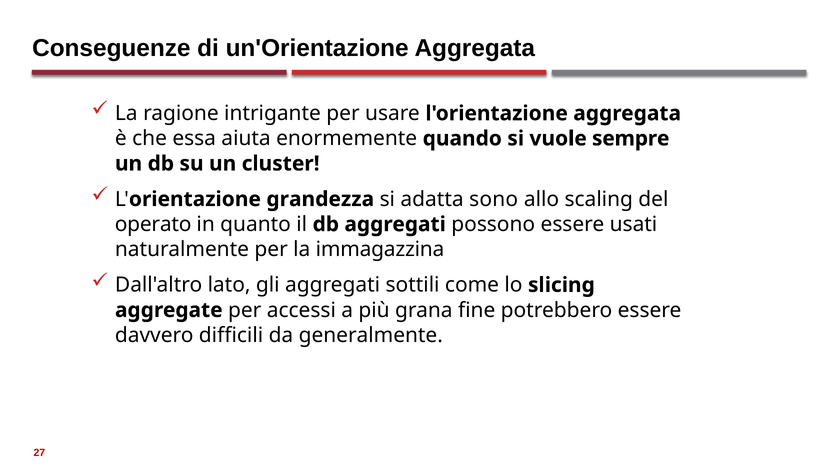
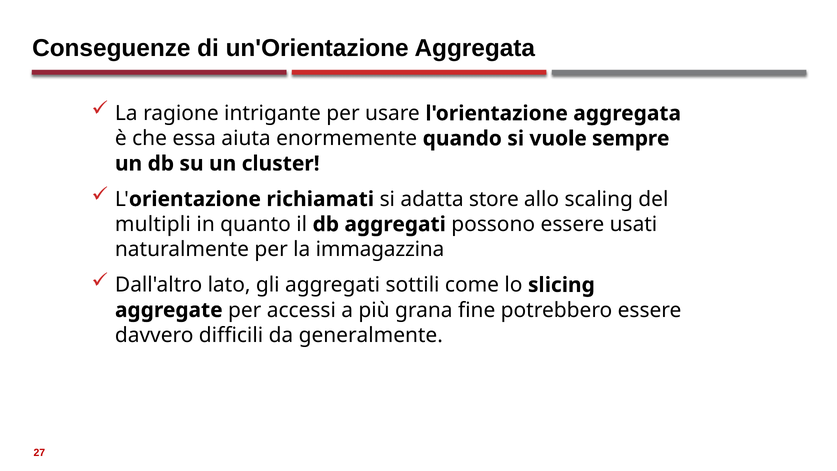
grandezza: grandezza -> richiamati (320, 199)
sono: sono -> store (494, 199)
operato: operato -> multipli (153, 224)
